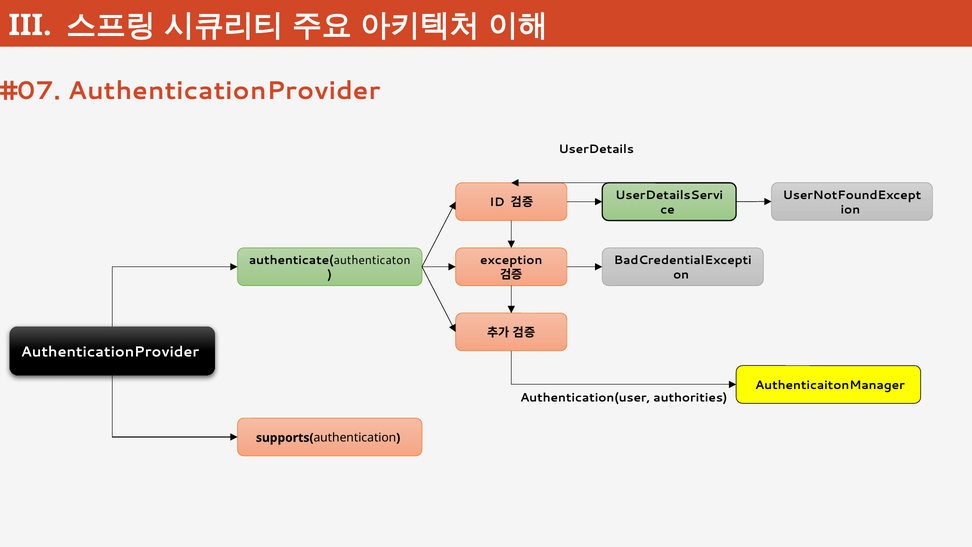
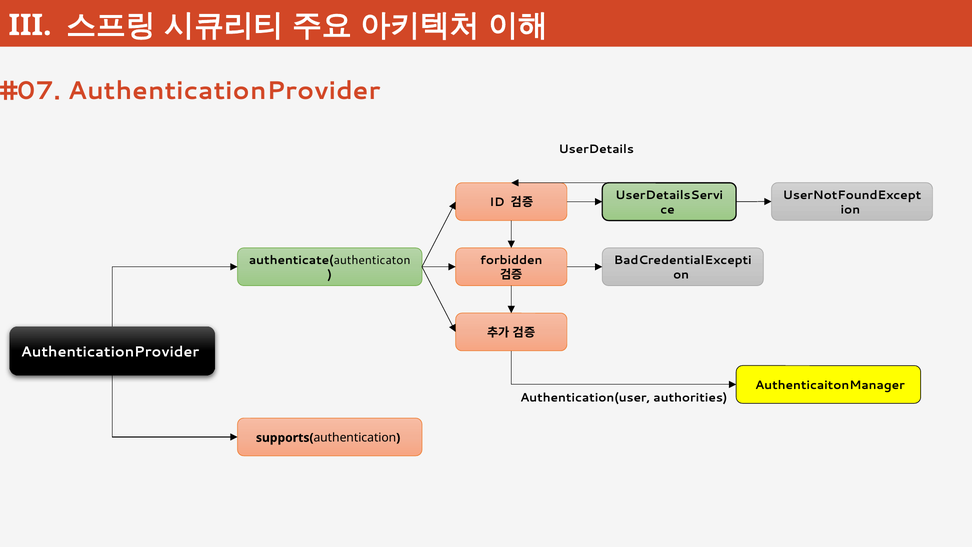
exception: exception -> forbidden (511, 260)
